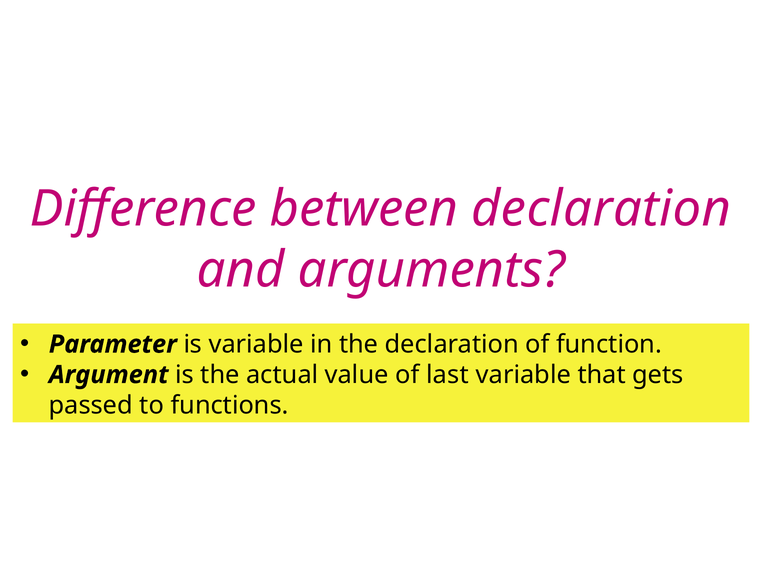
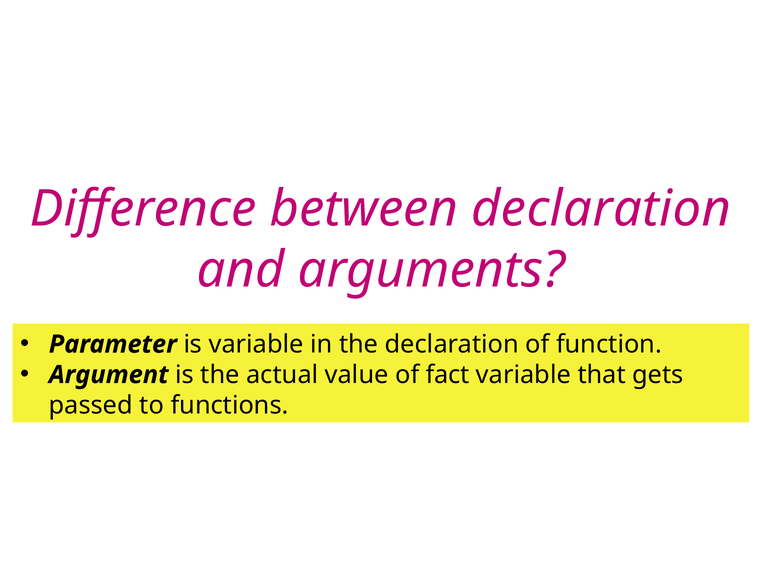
last: last -> fact (448, 375)
